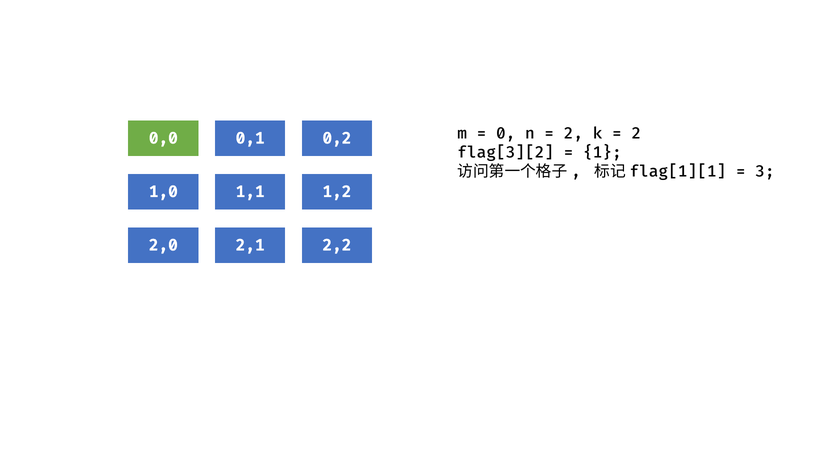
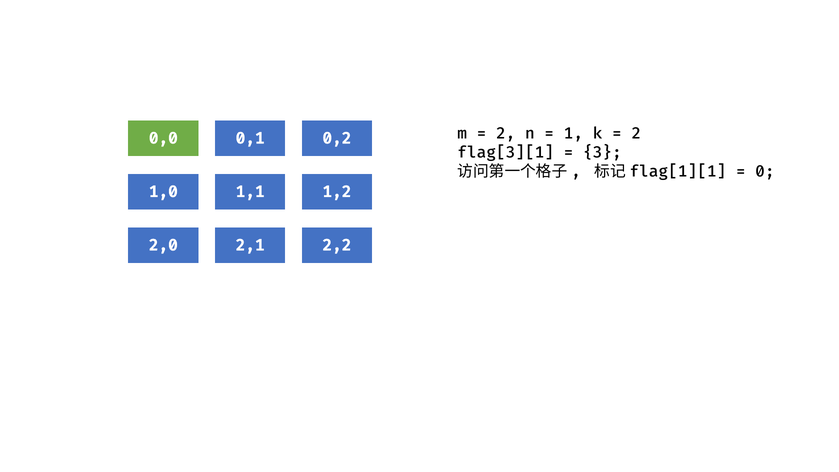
0: 0 -> 2 (506, 134)
2: 2 -> 1 (573, 134)
flag[3][2: flag[3][2 -> flag[3][1 (506, 153)
1: 1 -> 3 (602, 153)
3: 3 -> 0 (765, 172)
